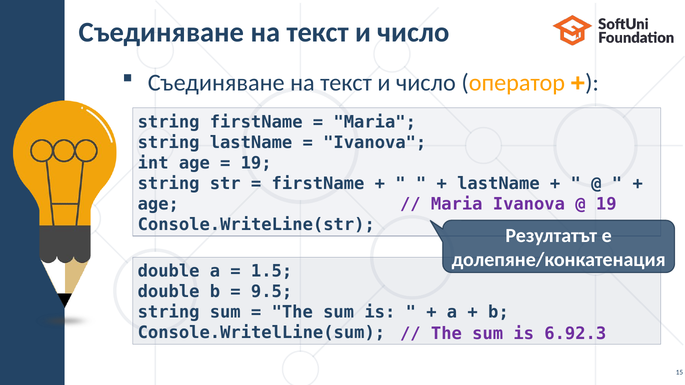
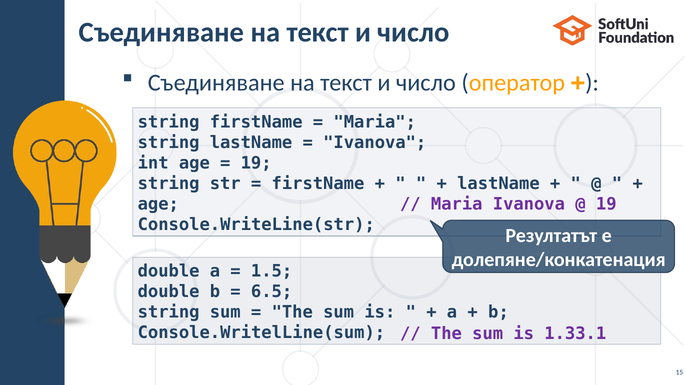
9.5: 9.5 -> 6.5 (272, 292)
6.92.3: 6.92.3 -> 1.33.1 (575, 334)
